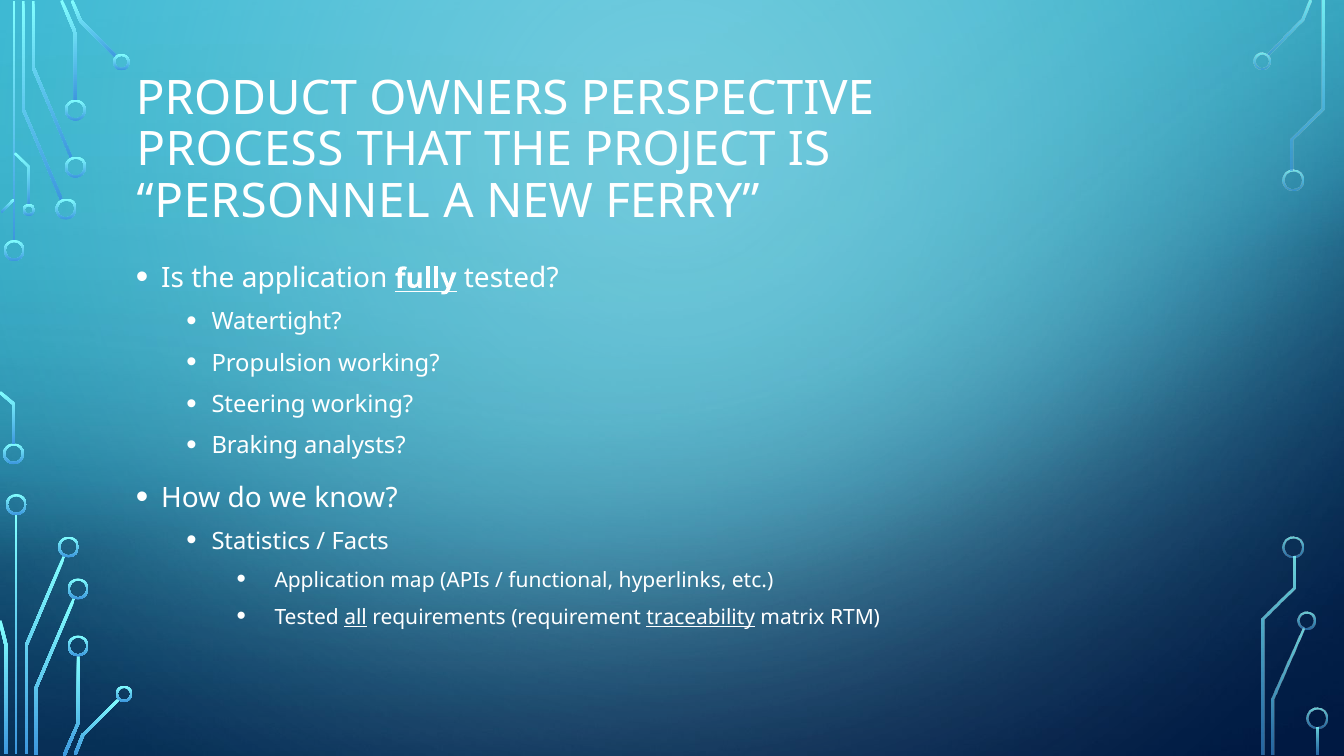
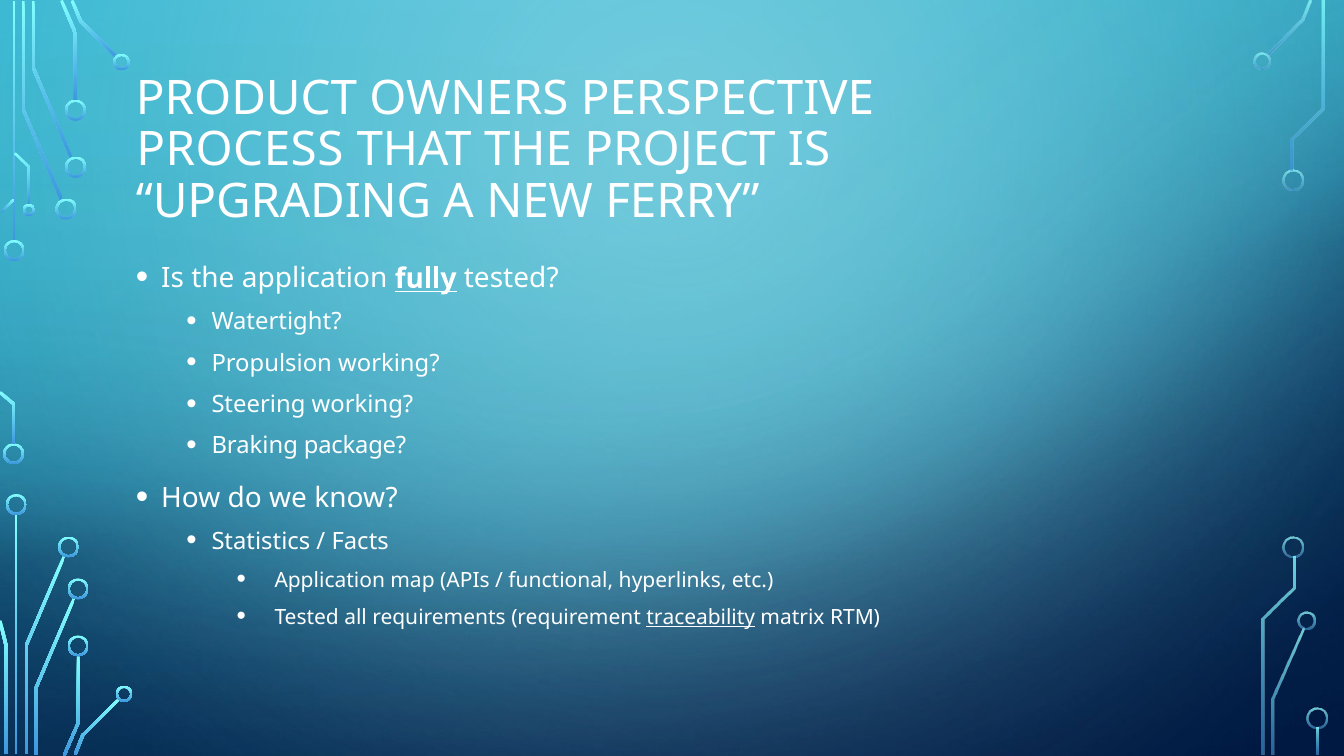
PERSONNEL: PERSONNEL -> UPGRADING (284, 201)
analysts: analysts -> package (355, 446)
all underline: present -> none (356, 617)
